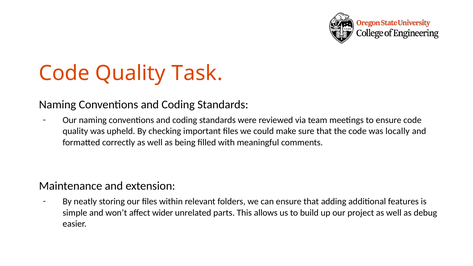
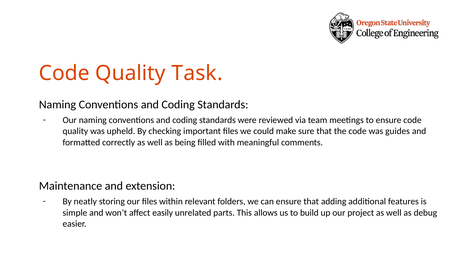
locally: locally -> guides (398, 131)
wider: wider -> easily (163, 213)
